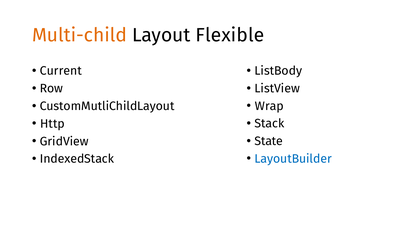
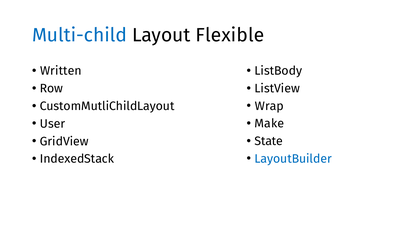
Multi-child colour: orange -> blue (79, 35)
Current: Current -> Written (61, 71)
Stack: Stack -> Make (269, 124)
Http: Http -> User (53, 124)
